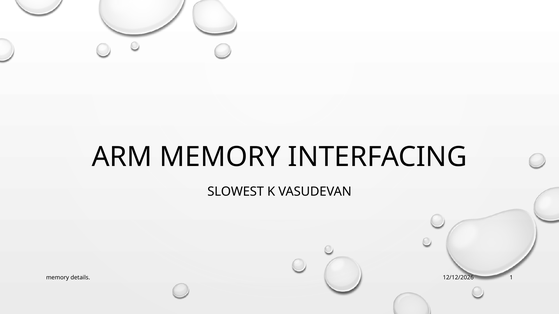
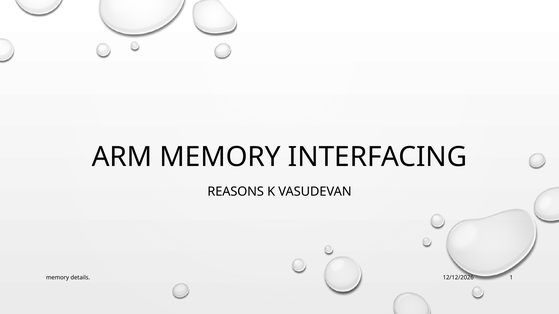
SLOWEST: SLOWEST -> REASONS (236, 192)
